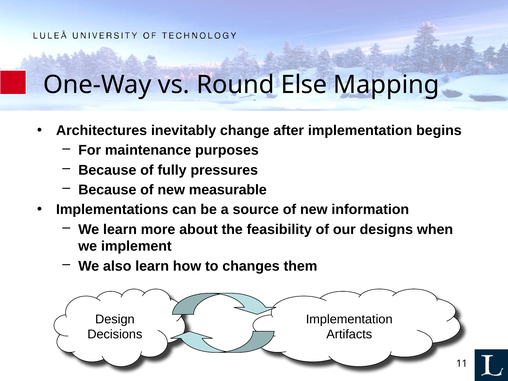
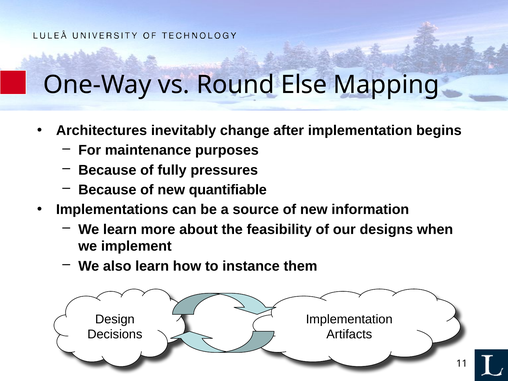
measurable: measurable -> quantifiable (228, 190)
changes: changes -> instance (251, 266)
